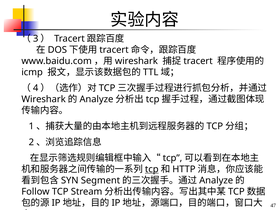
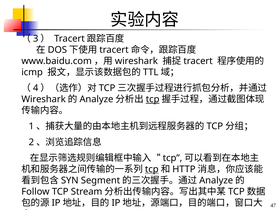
tcp underline: none -> present (153, 99)
